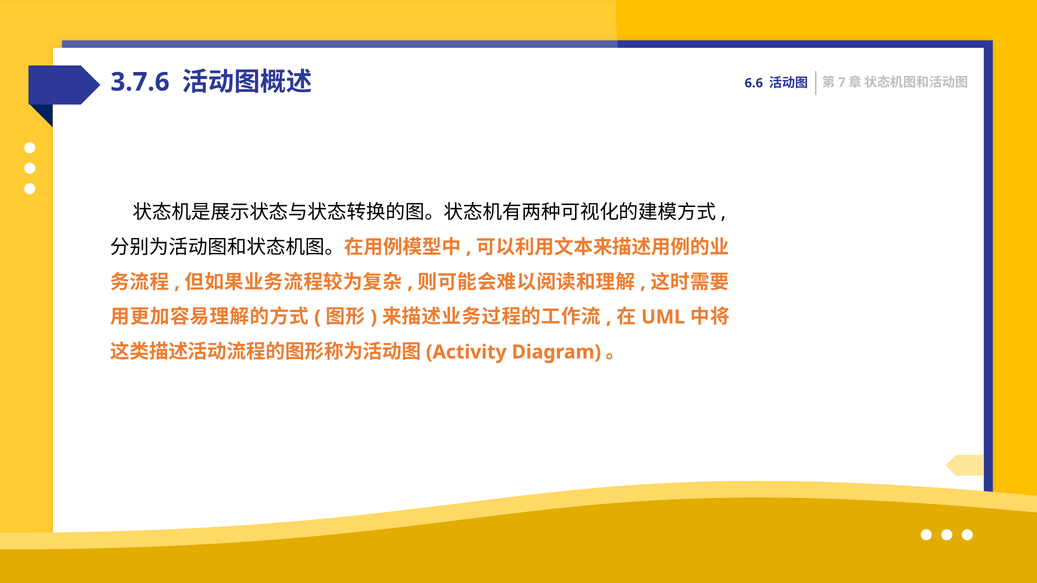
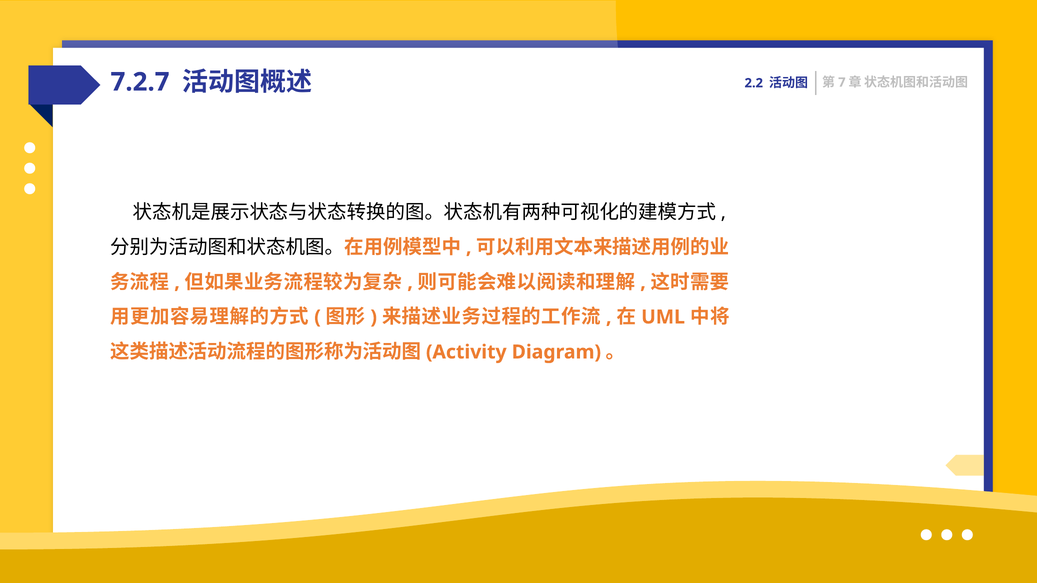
3.7.6: 3.7.6 -> 7.2.7 (140, 82)
6.6: 6.6 -> 2.2 (754, 83)
